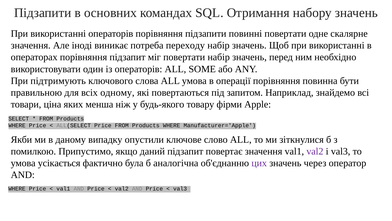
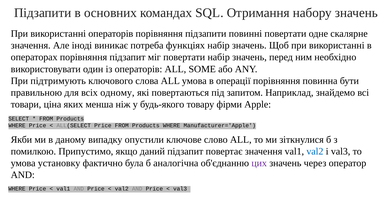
переходу: переходу -> функціях (185, 45)
val2 colour: purple -> blue (315, 151)
усікається: усікається -> установку (59, 163)
